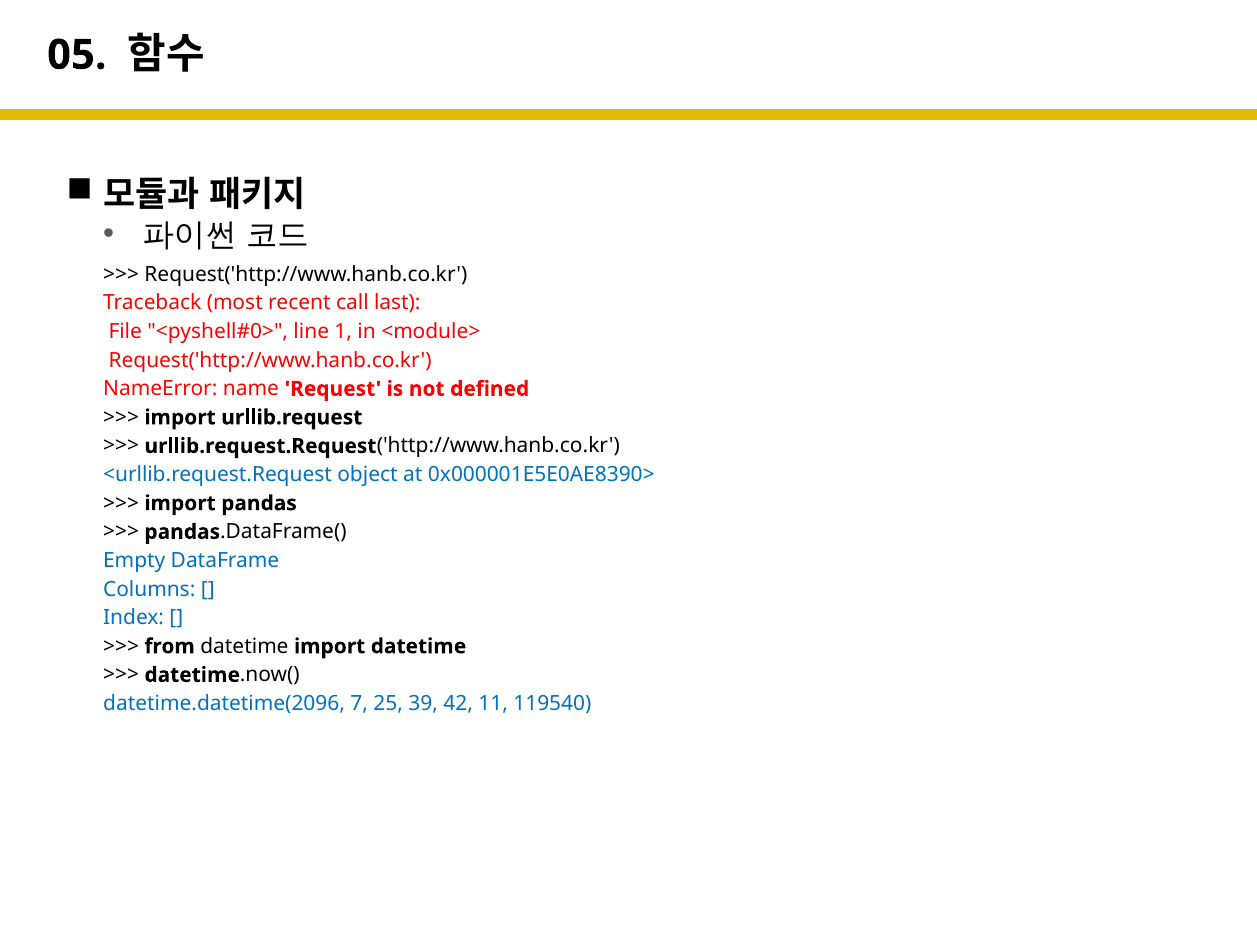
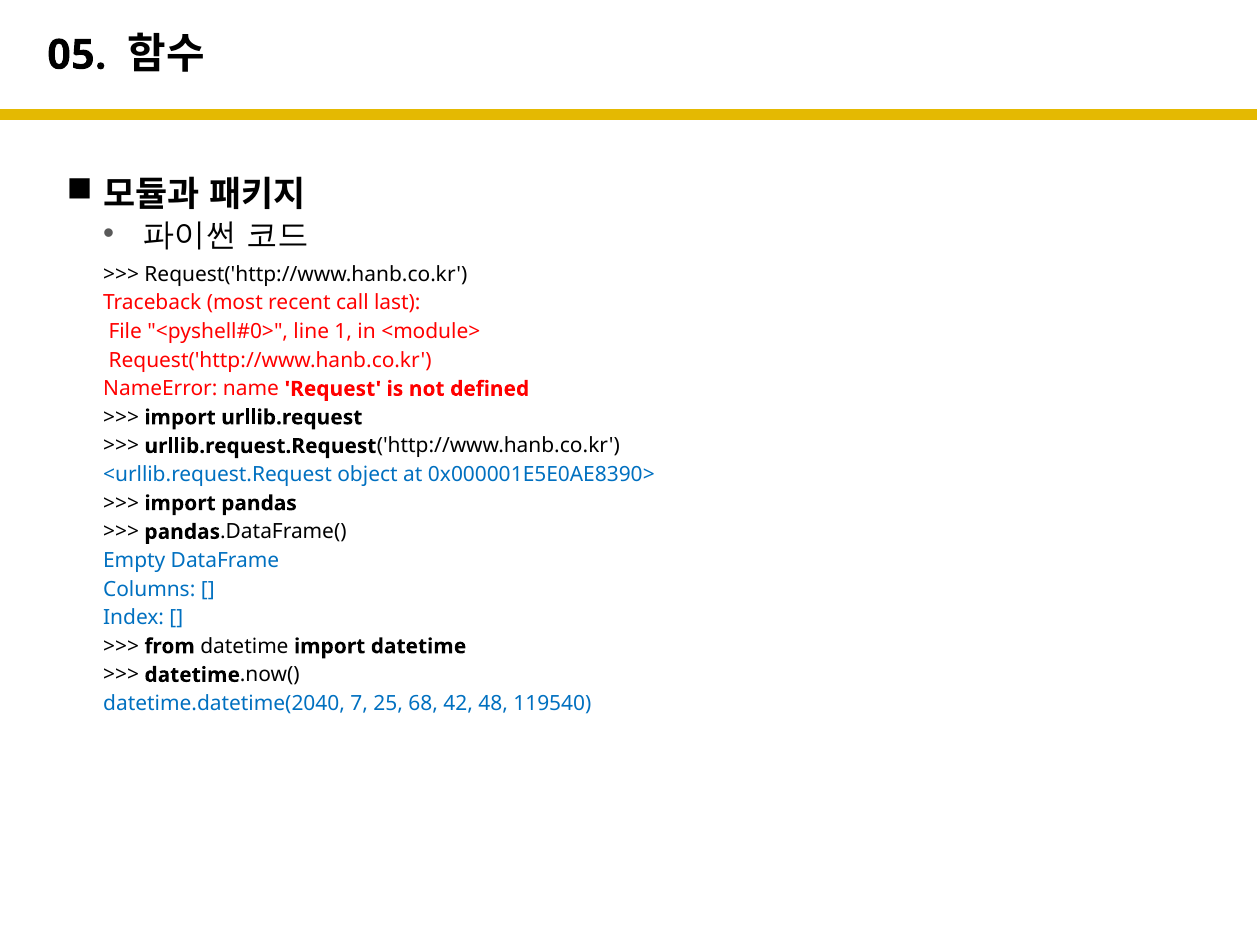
datetime.datetime(2096: datetime.datetime(2096 -> datetime.datetime(2040 (224, 703)
39: 39 -> 68 (423, 703)
11: 11 -> 48 (493, 703)
